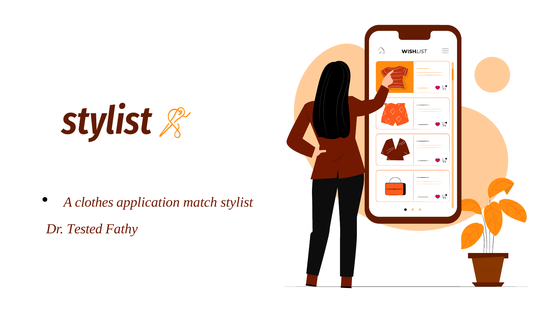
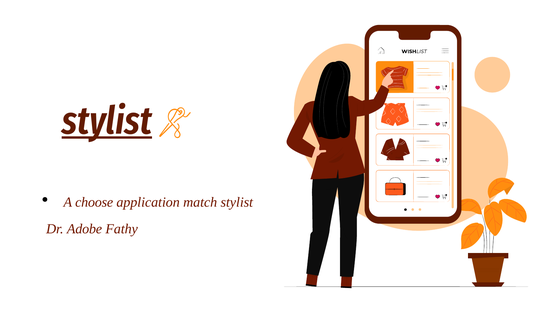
stylist underline: none -> present (107, 121)
clothes: clothes -> choose (94, 202)
Tested: Tested -> Adobe (85, 229)
